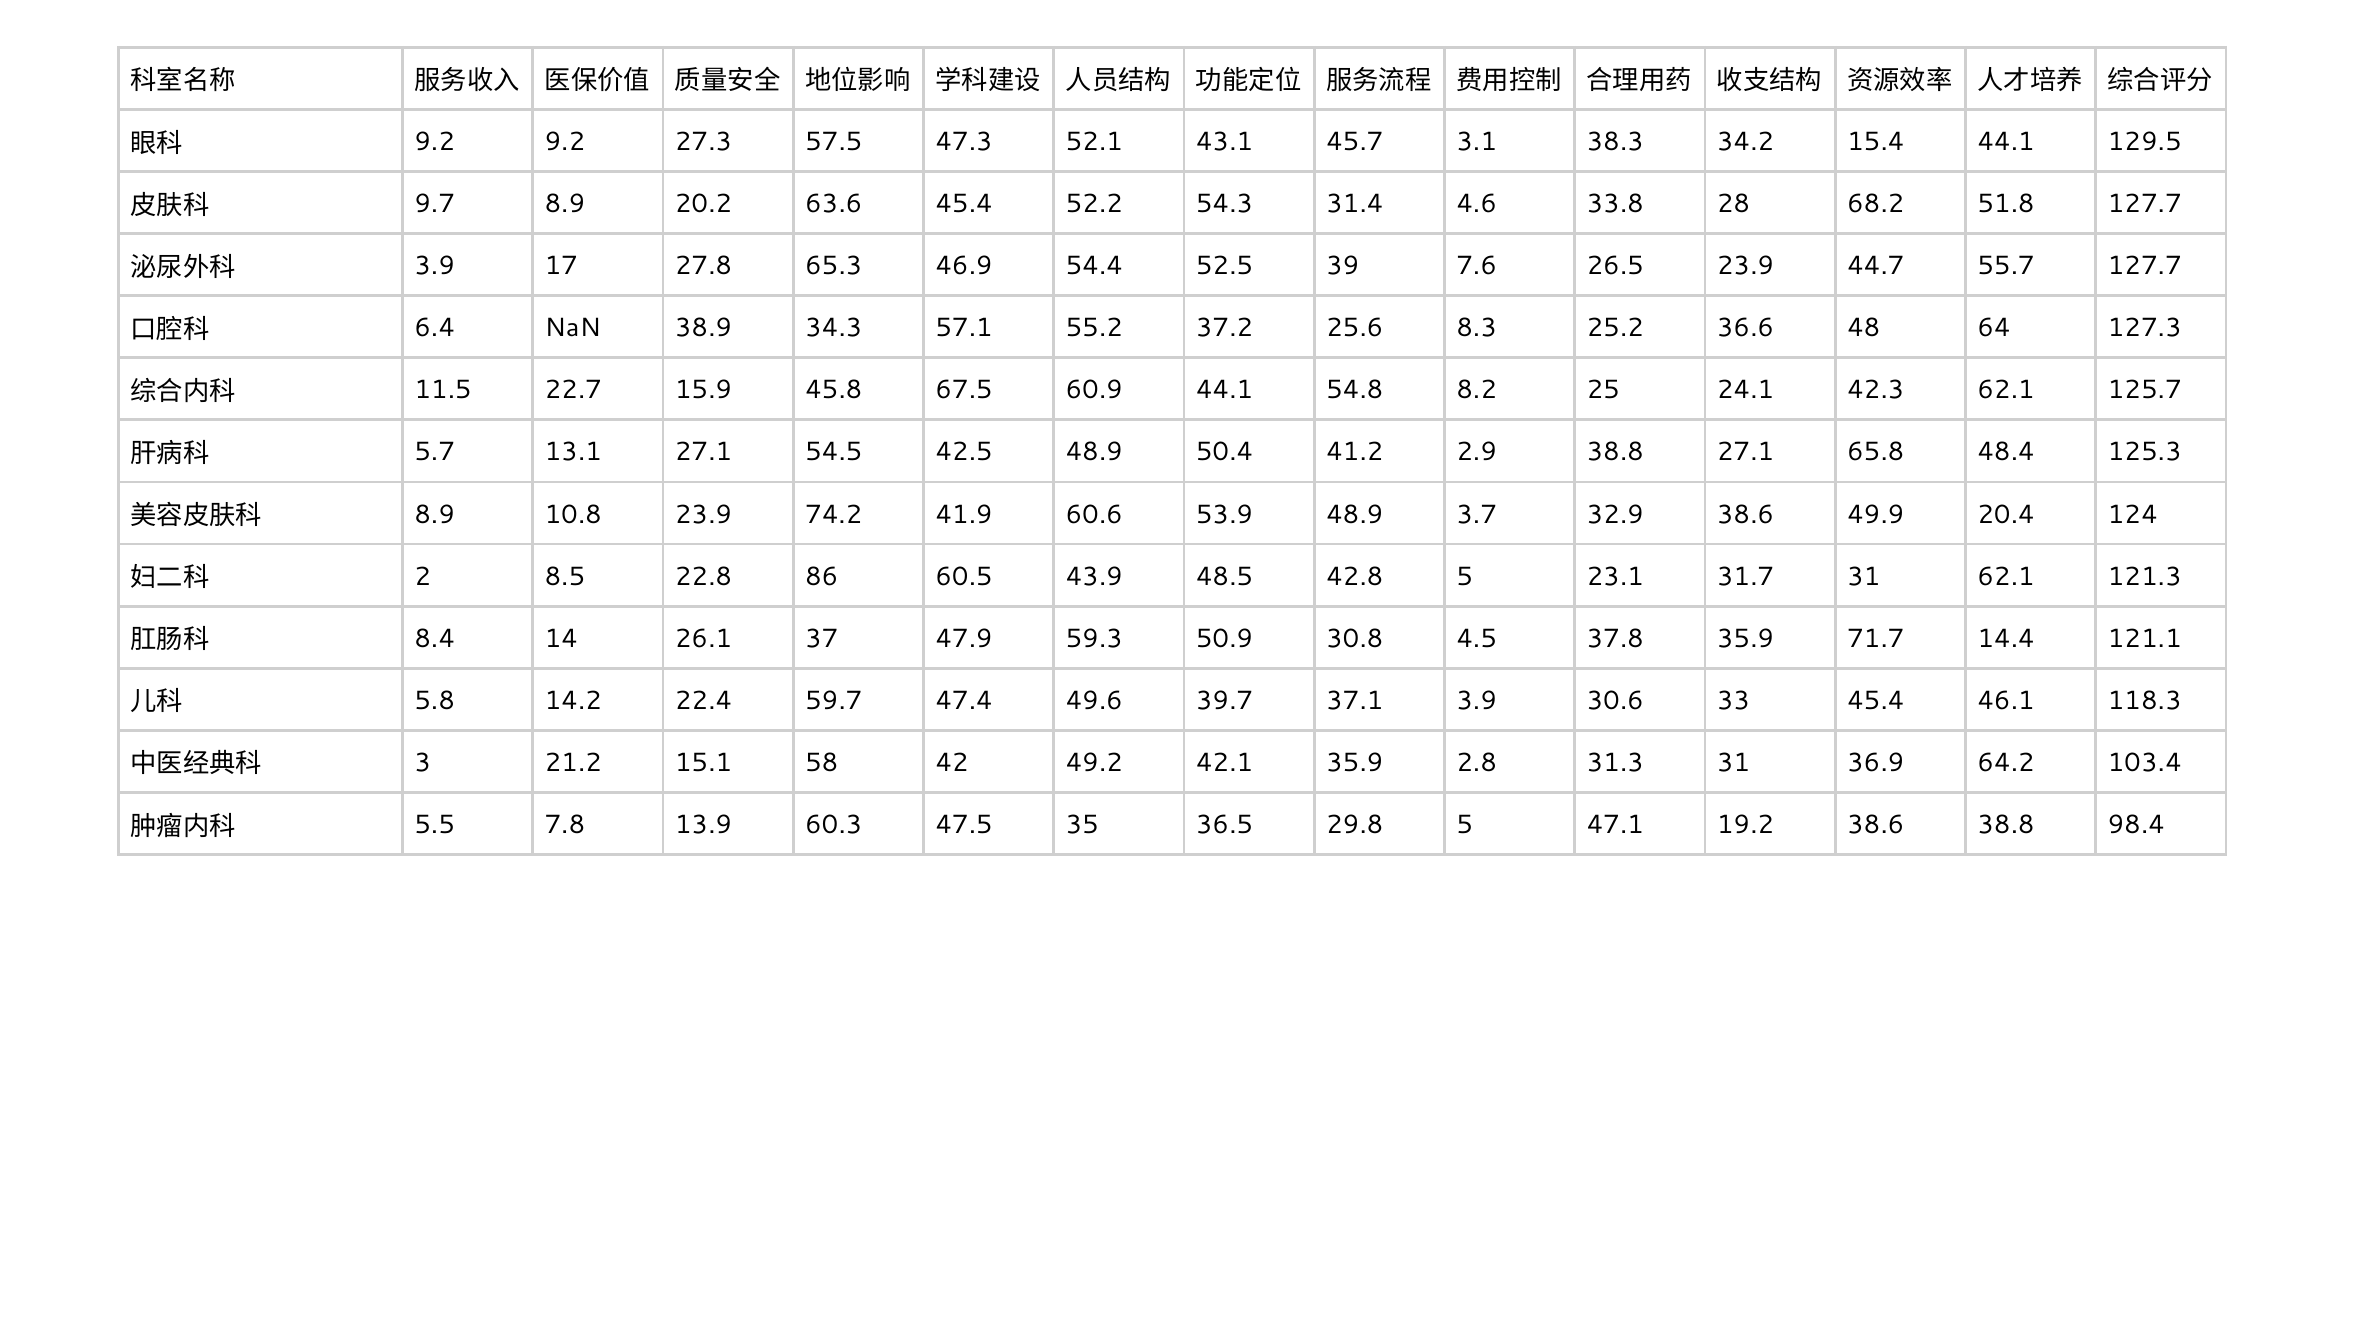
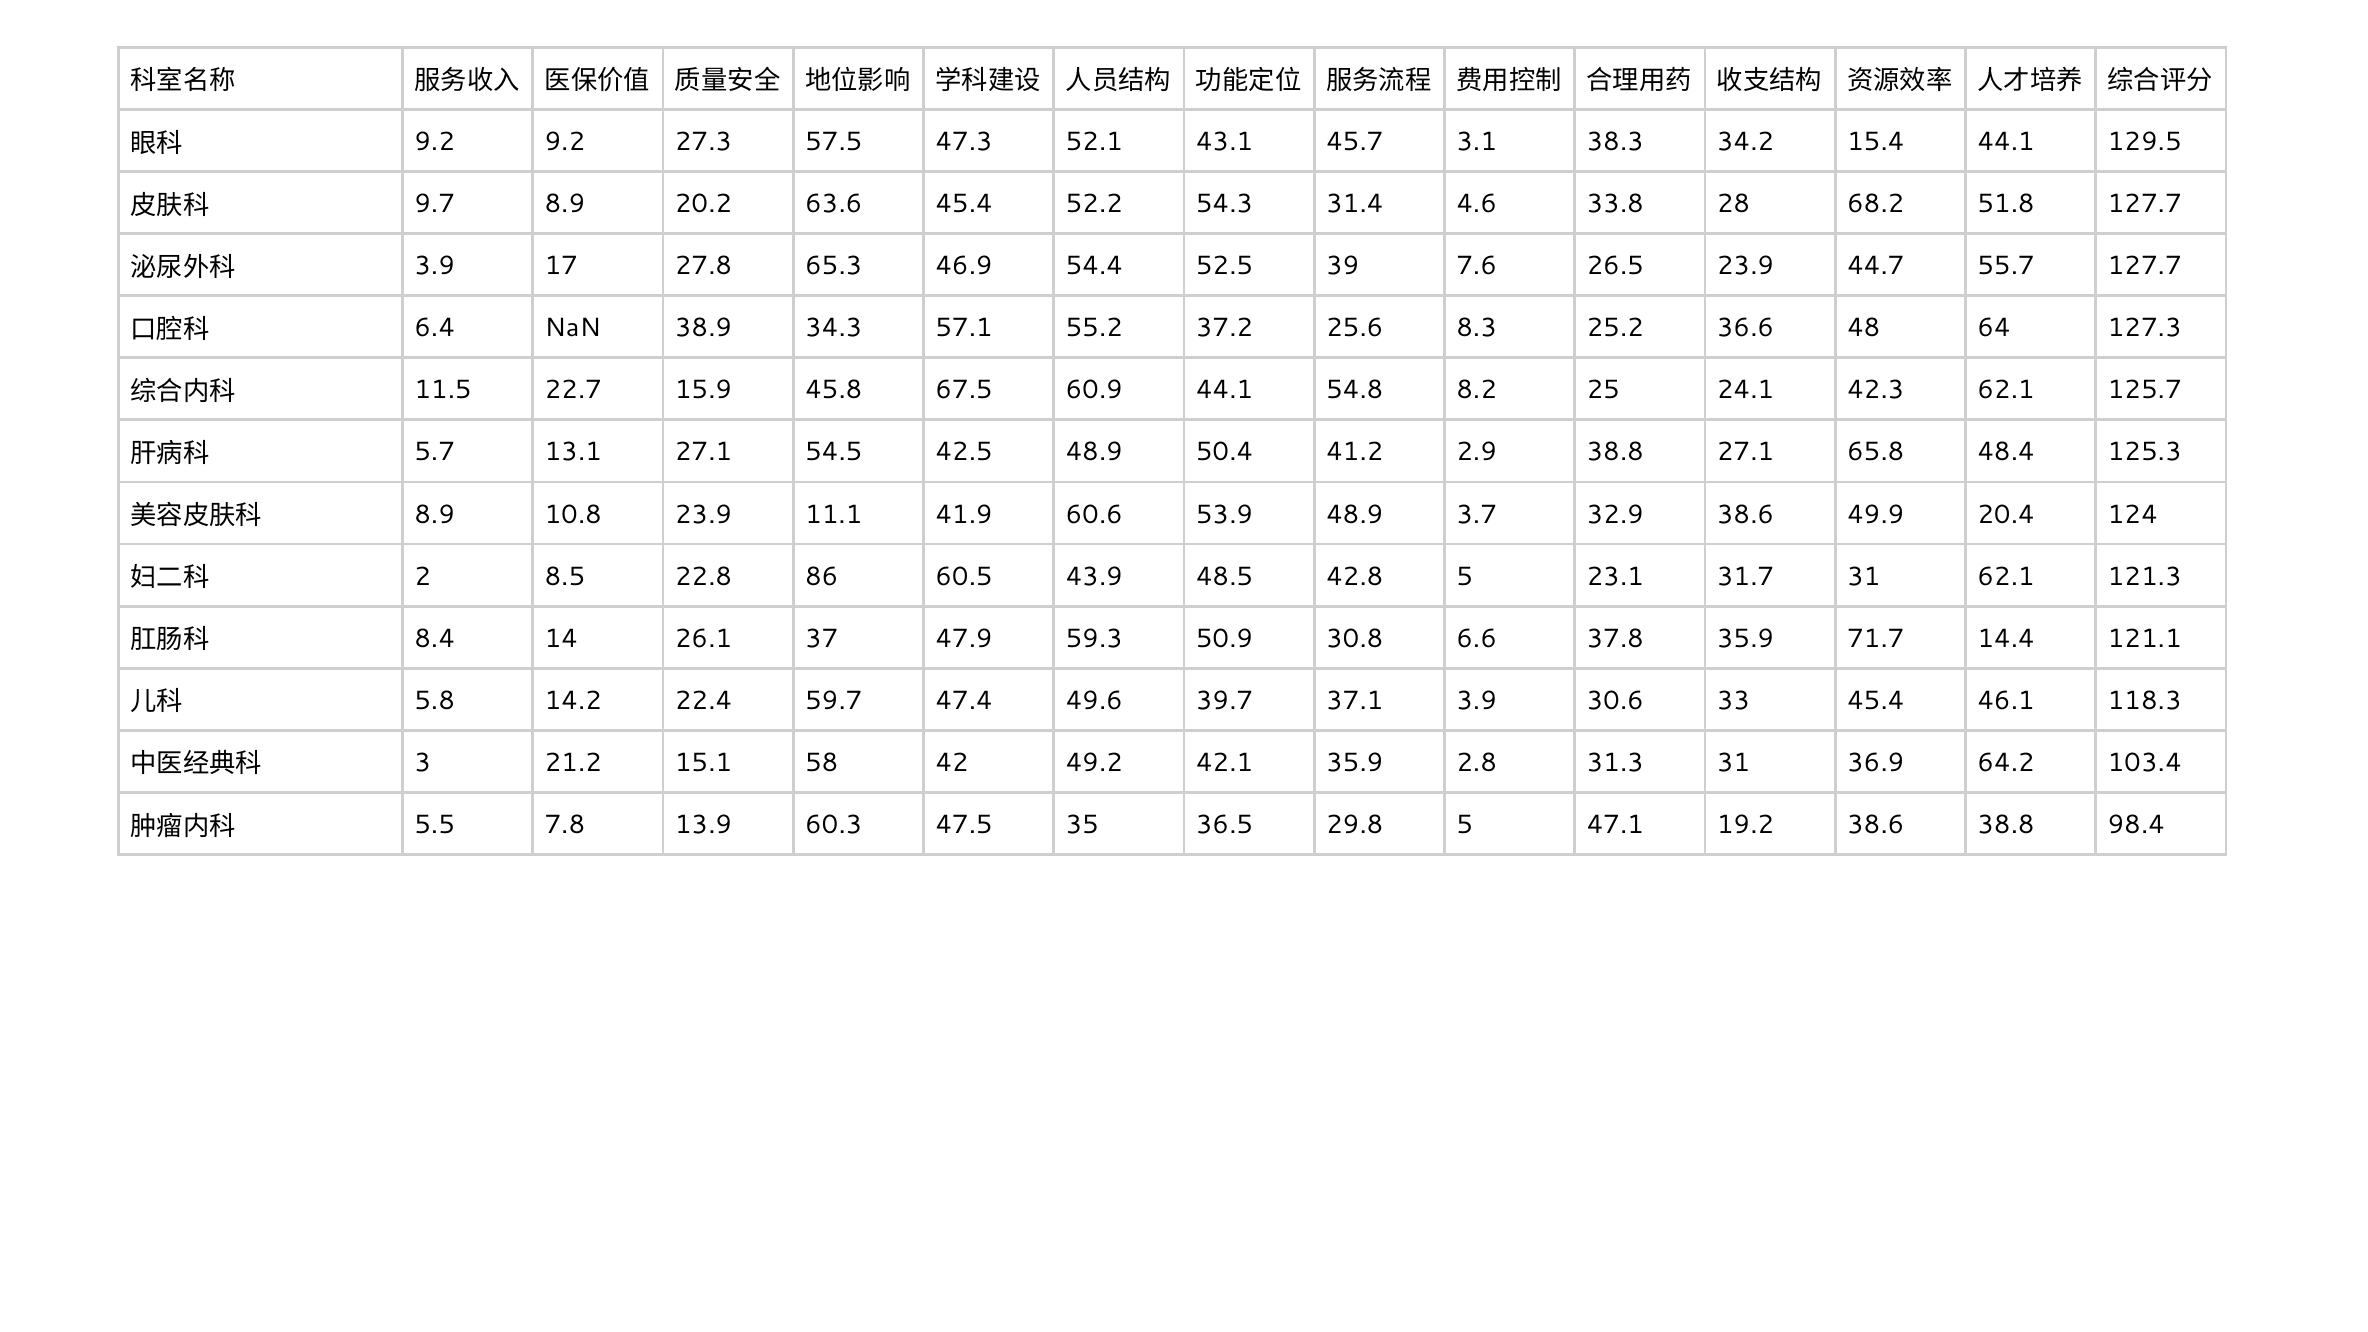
74.2: 74.2 -> 11.1 (834, 514)
4.5: 4.5 -> 6.6 (1477, 639)
